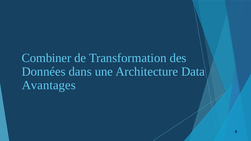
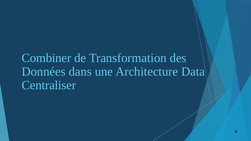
Avantages: Avantages -> Centraliser (49, 85)
